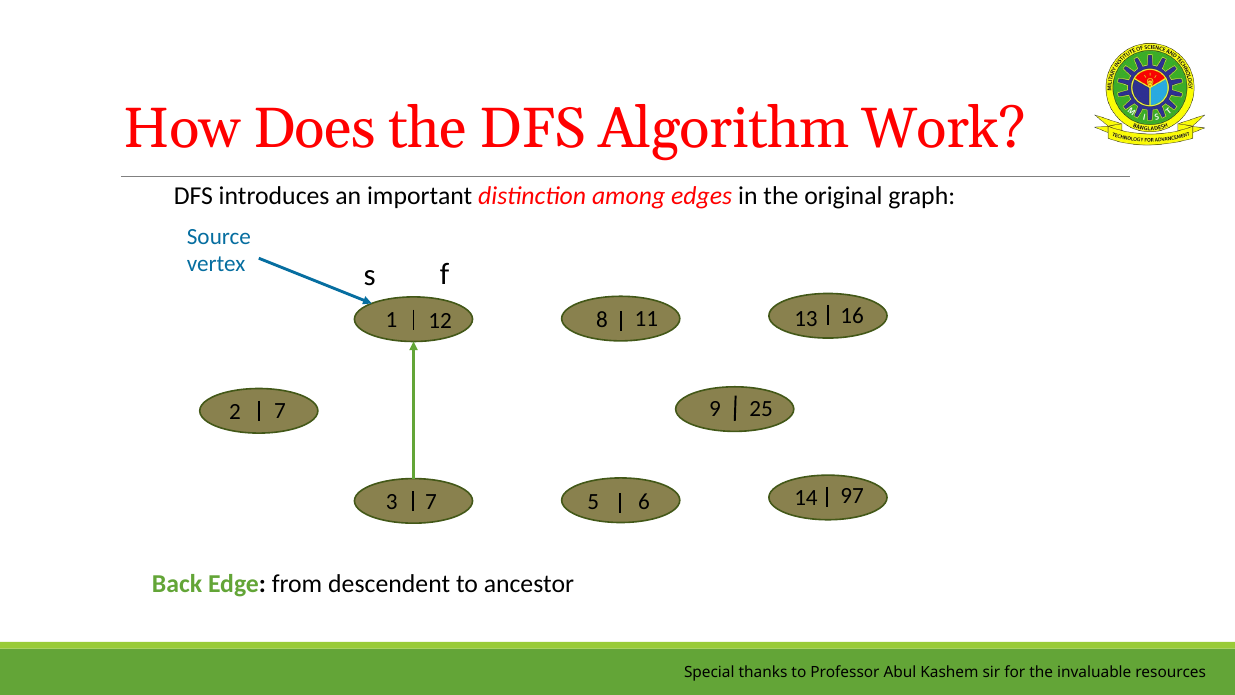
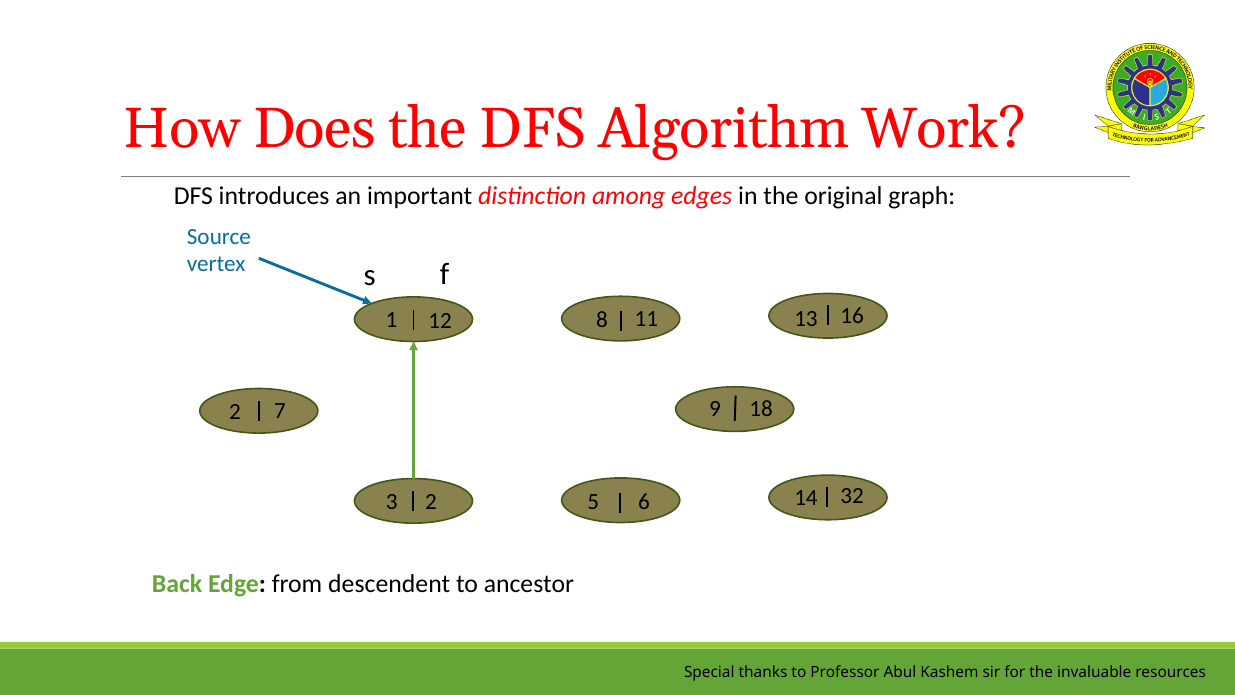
25: 25 -> 18 (761, 408)
97: 97 -> 32 (852, 496)
3 7: 7 -> 2 (431, 501)
